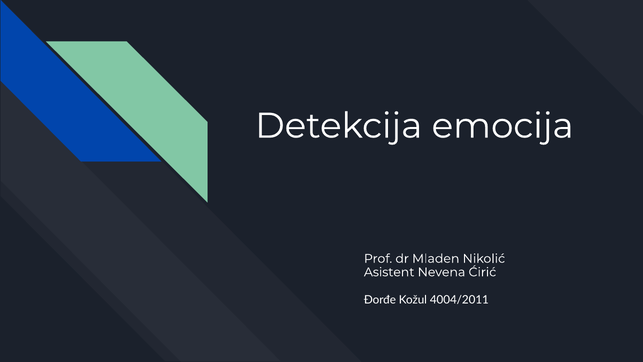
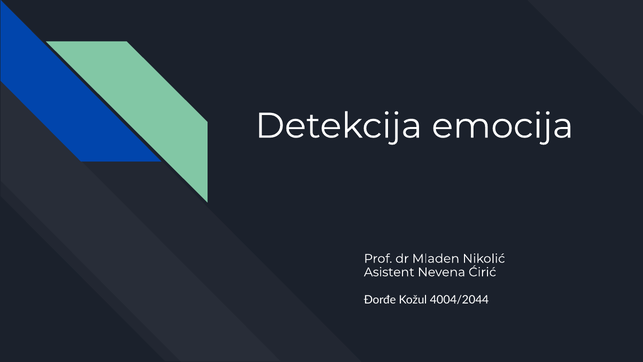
4004/2011: 4004/2011 -> 4004/2044 (459, 300)
